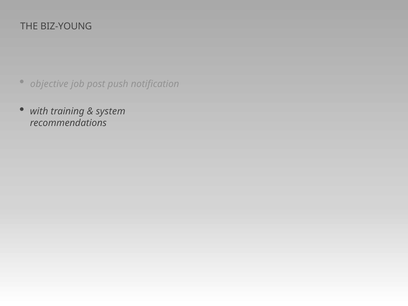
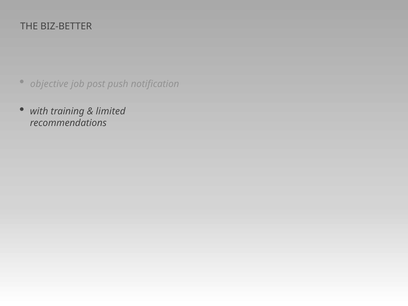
BIZ-YOUNG: BIZ-YOUNG -> BIZ-BETTER (66, 26)
system: system -> limited (111, 111)
